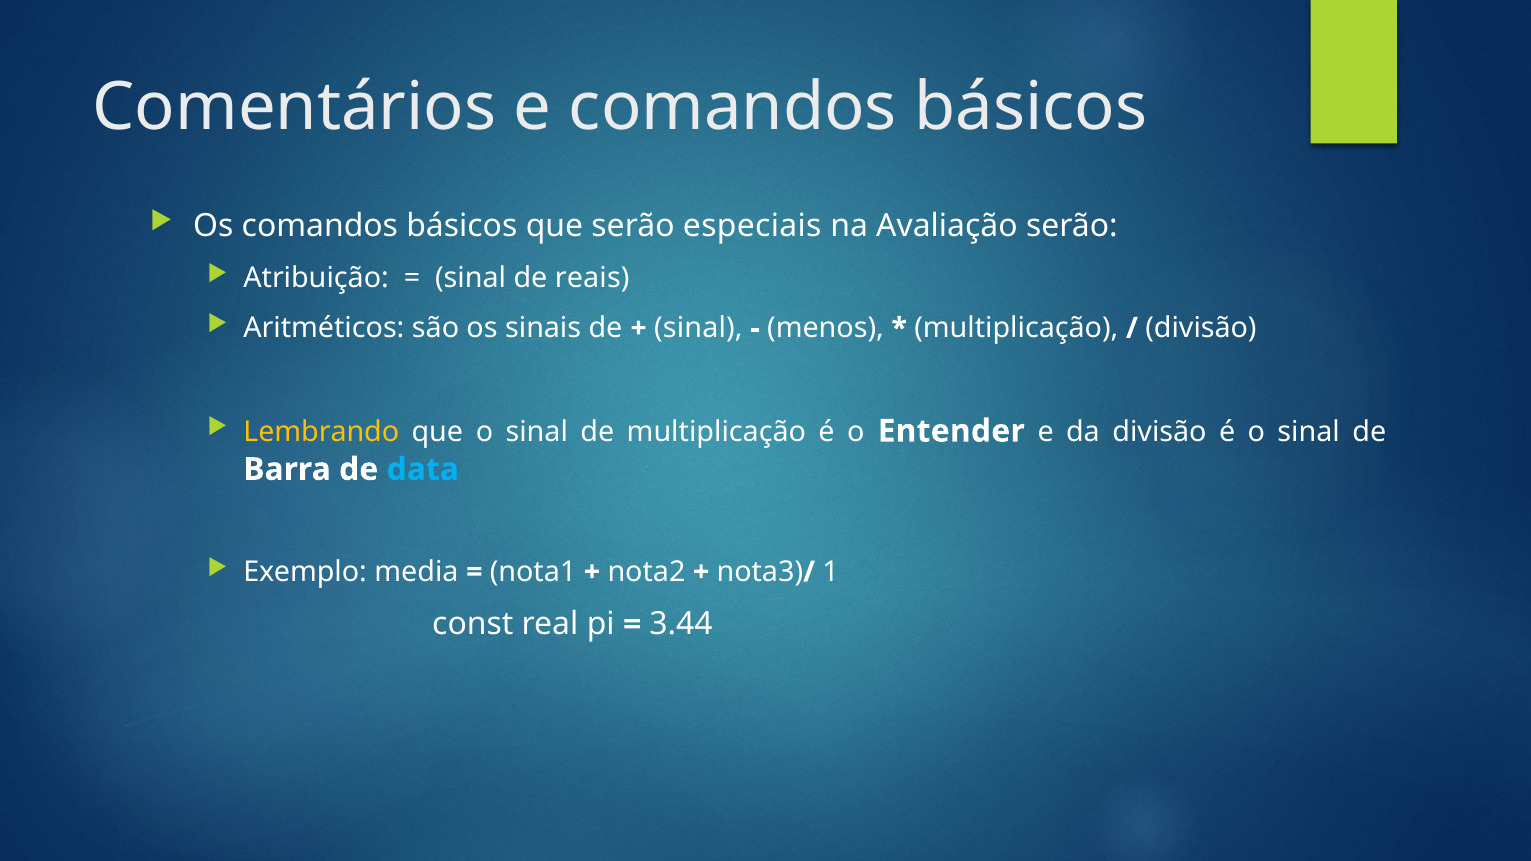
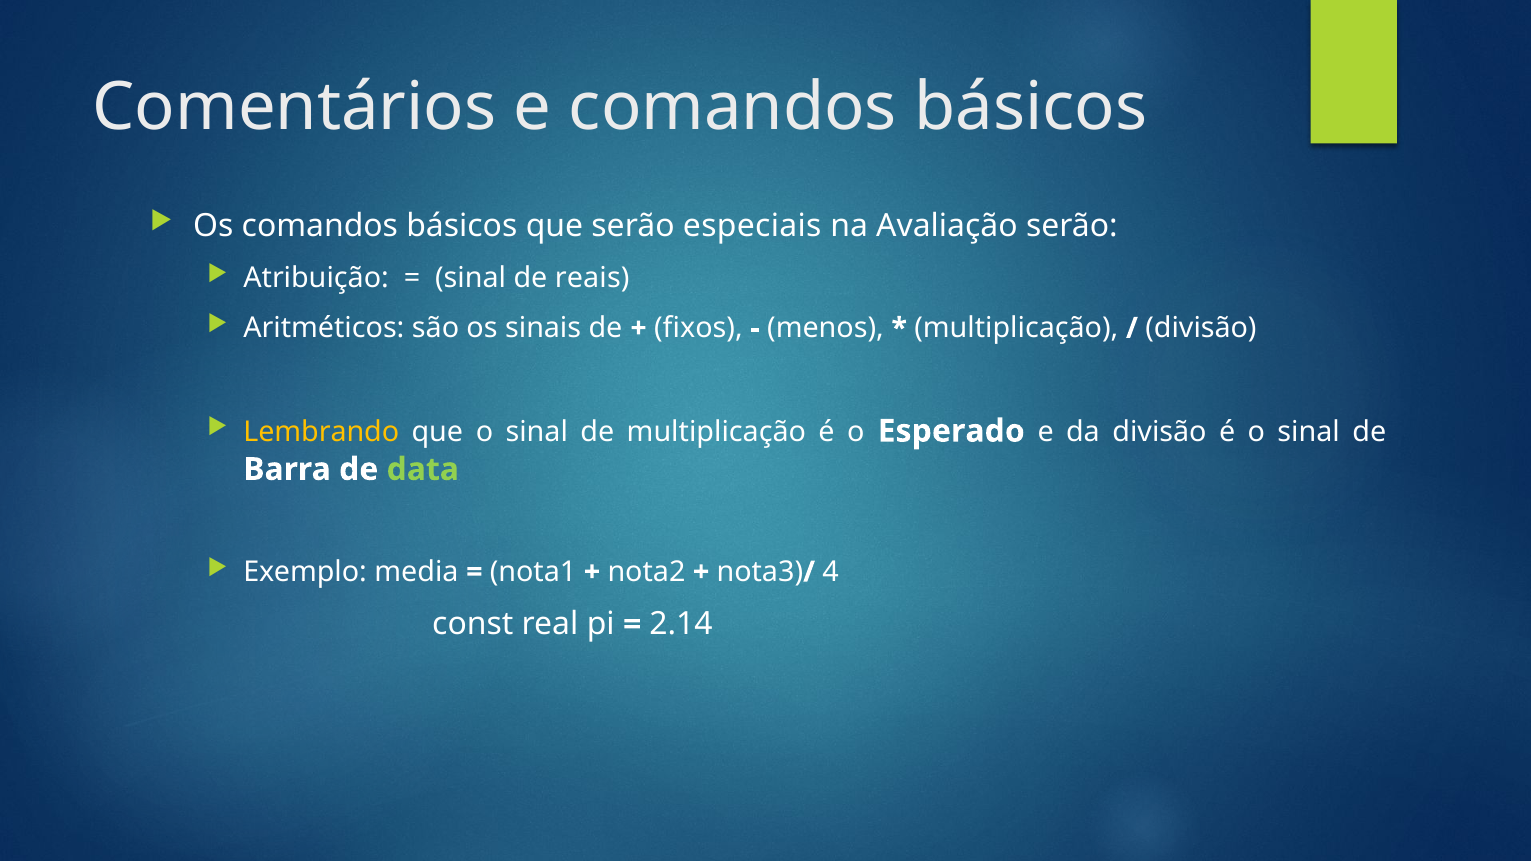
sinal: sinal -> fixos (698, 328)
Entender: Entender -> Esperado (951, 431)
data colour: light blue -> light green (423, 470)
1: 1 -> 4 (831, 572)
3.44: 3.44 -> 2.14 (681, 625)
